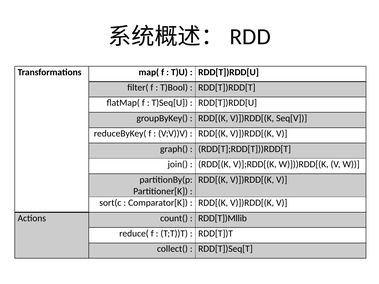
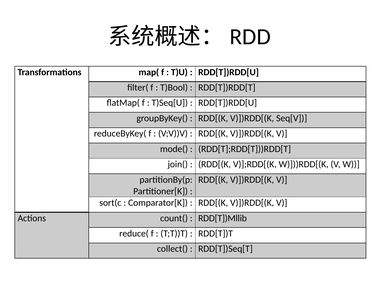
graph(: graph( -> mode( (174, 149)
